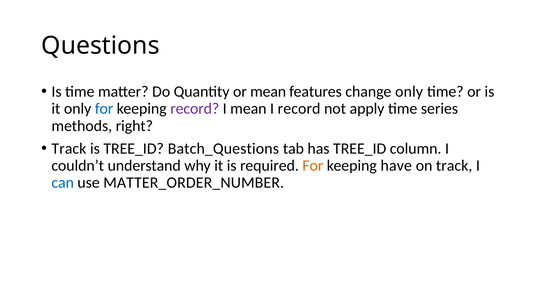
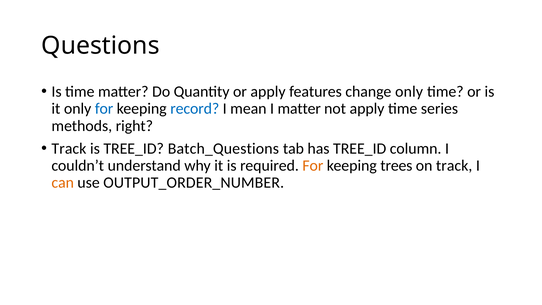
or mean: mean -> apply (268, 92)
record colour: purple -> blue (195, 109)
I record: record -> matter (299, 109)
have: have -> trees (396, 166)
can colour: blue -> orange (63, 183)
MATTER_ORDER_NUMBER: MATTER_ORDER_NUMBER -> OUTPUT_ORDER_NUMBER (194, 183)
